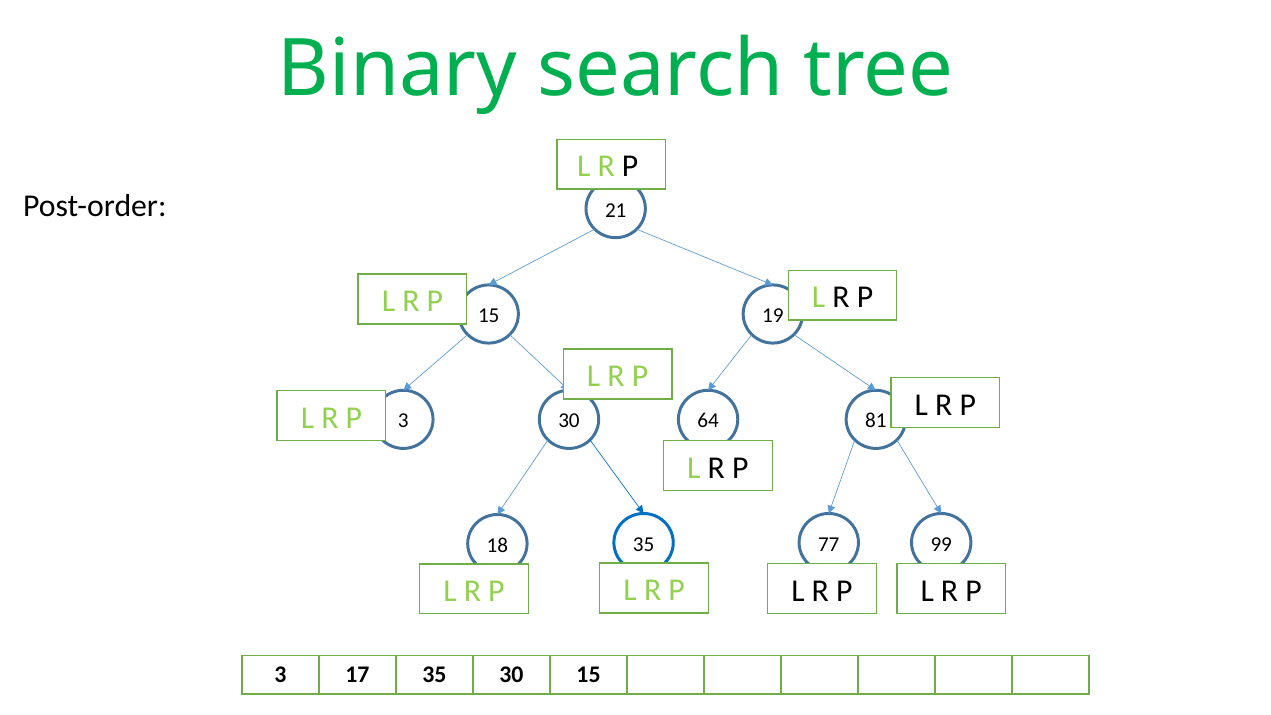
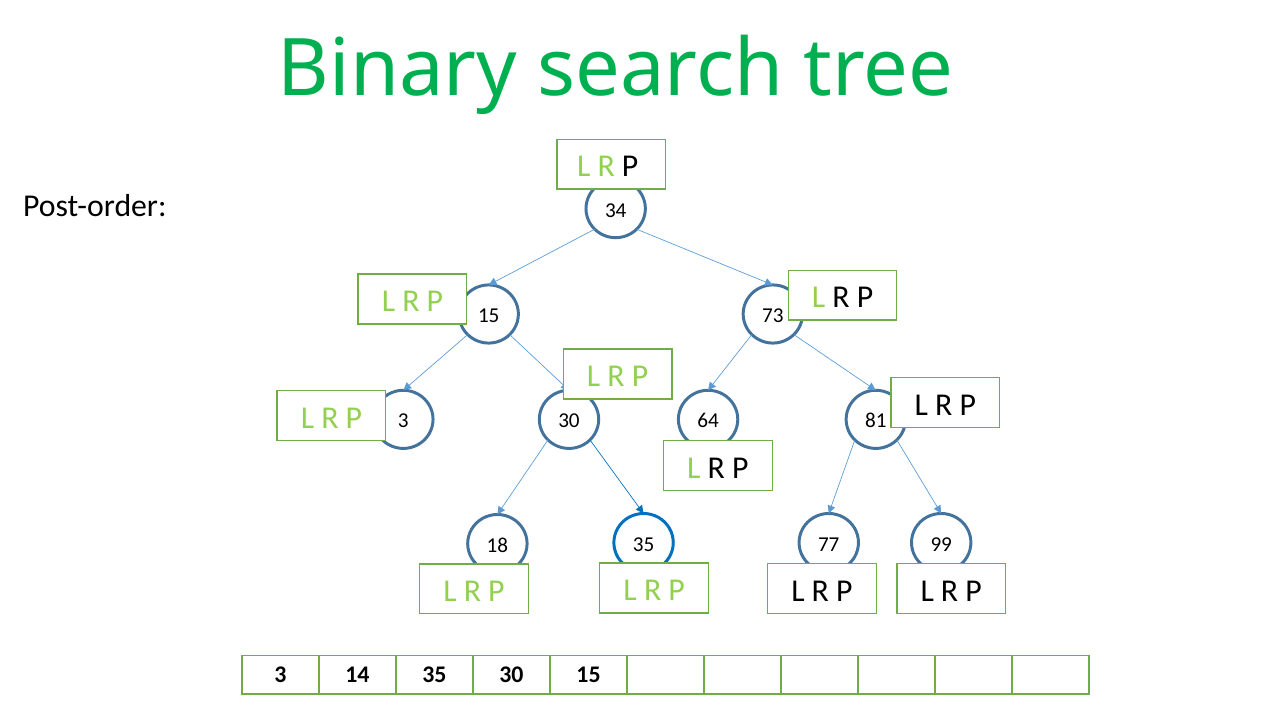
21: 21 -> 34 (616, 210)
19: 19 -> 73 (773, 315)
17: 17 -> 14 (357, 675)
